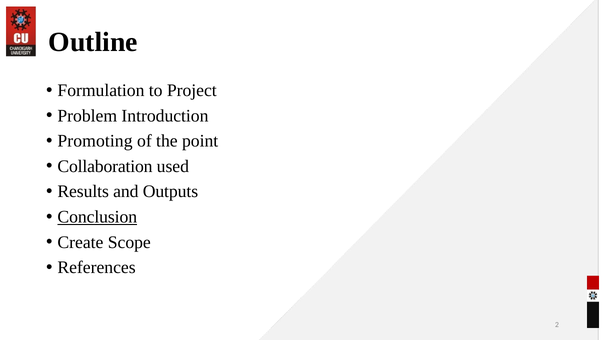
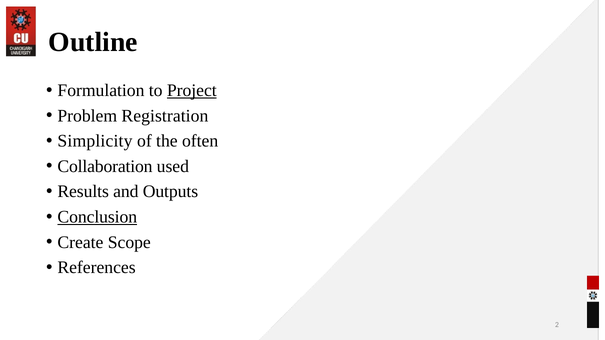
Project underline: none -> present (192, 90)
Introduction: Introduction -> Registration (165, 116)
Promoting: Promoting -> Simplicity (95, 141)
point: point -> often (200, 141)
